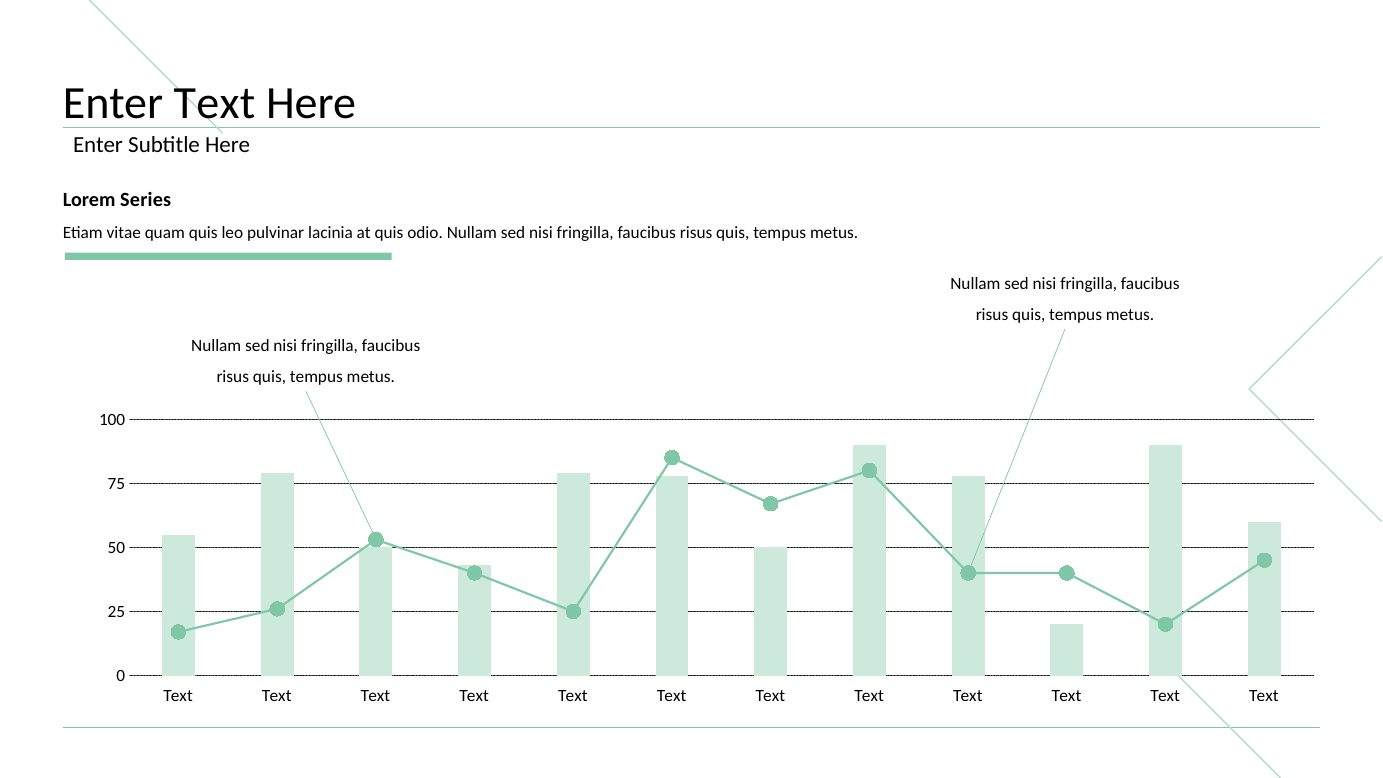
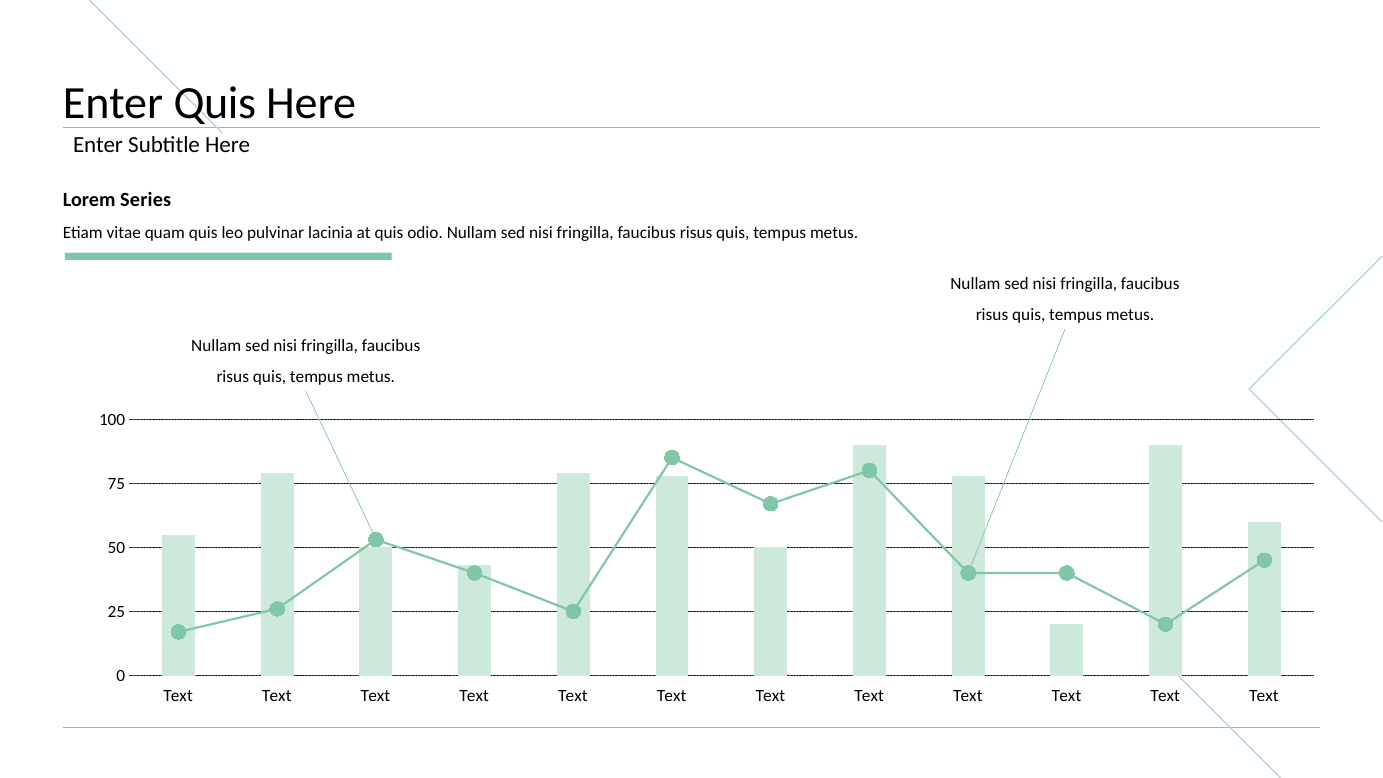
Enter Text: Text -> Quis (215, 103)
